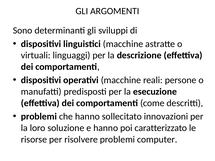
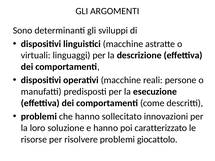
computer: computer -> giocattolo (157, 140)
